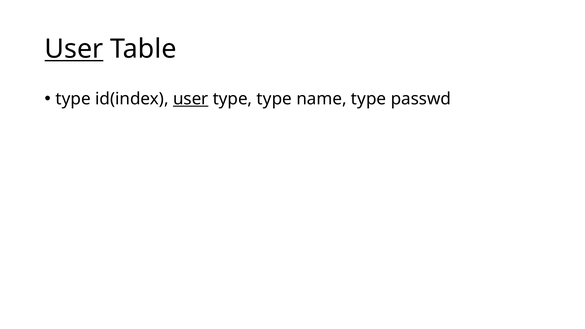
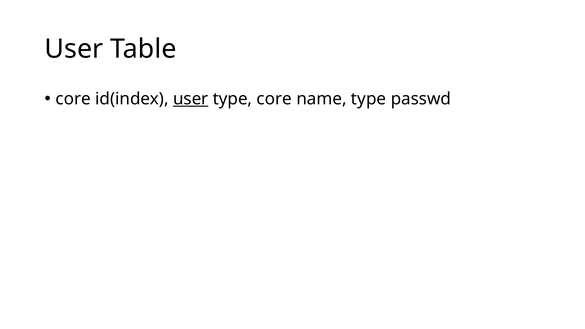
User underline: present -> none (74, 49)
type: type -> core (73, 99)
type type: type -> core (274, 99)
